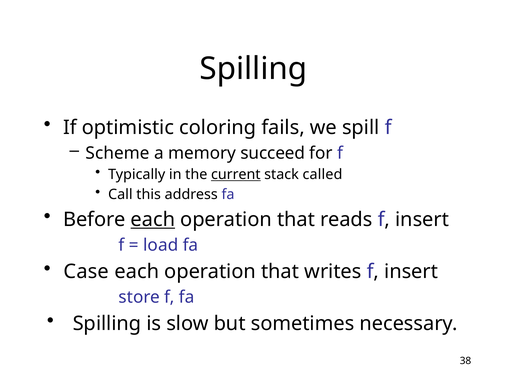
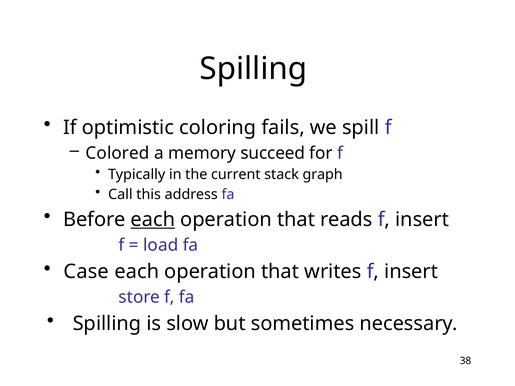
Scheme: Scheme -> Colored (118, 153)
current underline: present -> none (236, 175)
called: called -> graph (323, 175)
